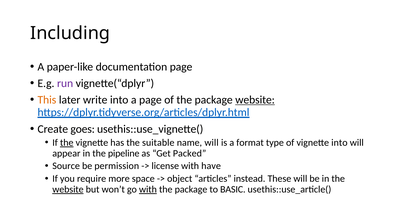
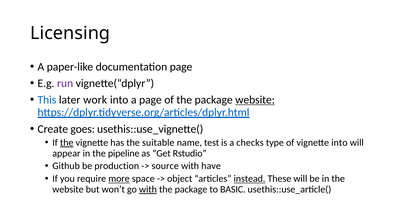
Including: Including -> Licensing (70, 33)
This colour: orange -> blue (47, 100)
write: write -> work (95, 100)
name will: will -> test (212, 143)
format: format -> checks (250, 143)
Packed: Packed -> Rstudio (190, 153)
Source: Source -> Github (66, 166)
permission: permission -> production (117, 166)
license: license -> source (165, 166)
more underline: none -> present (119, 179)
instead underline: none -> present (249, 179)
website underline: present -> none (68, 189)
